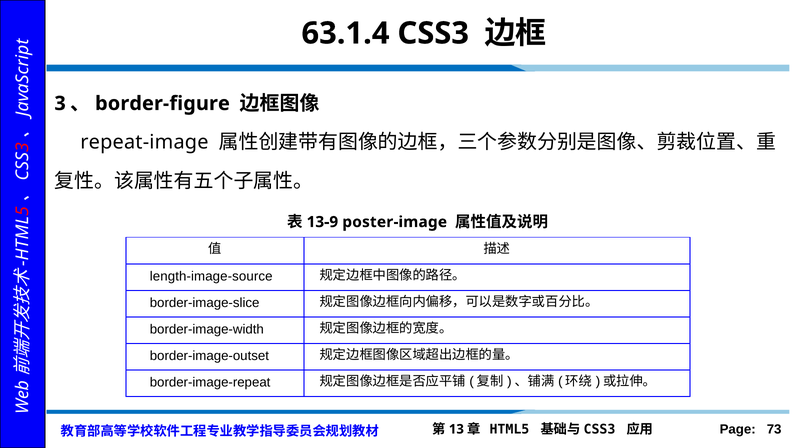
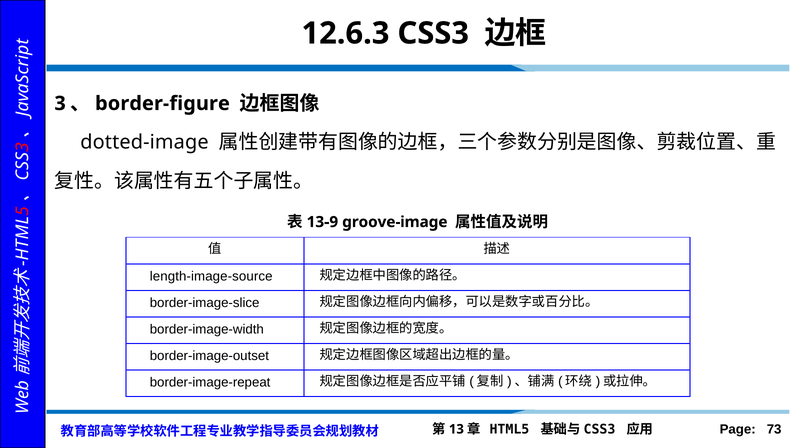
63.1.4: 63.1.4 -> 12.6.3 (345, 33)
repeat-image: repeat-image -> dotted-image (144, 142)
poster-image: poster-image -> groove-image (395, 222)
